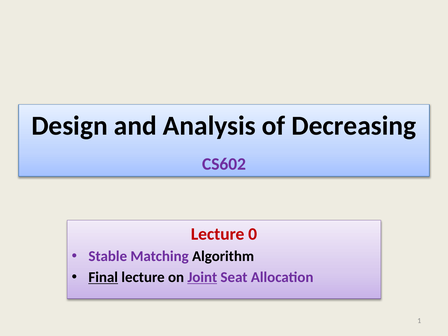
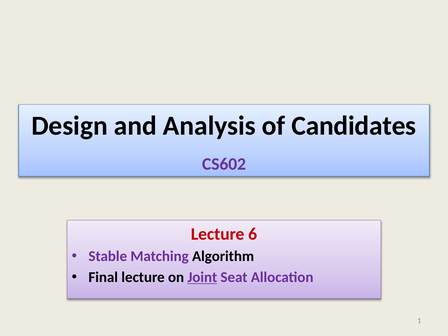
Decreasing: Decreasing -> Candidates (354, 126)
0: 0 -> 6 (253, 234)
Final underline: present -> none (103, 277)
